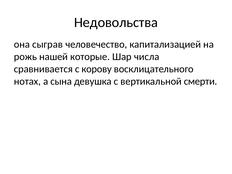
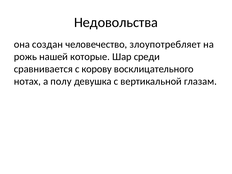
сыграв: сыграв -> создан (48, 44)
капитализацией: капитализацией -> злоупотребляет (165, 44)
числа: числа -> среди (147, 57)
сына: сына -> полу (61, 81)
смерти: смерти -> глазам (200, 81)
